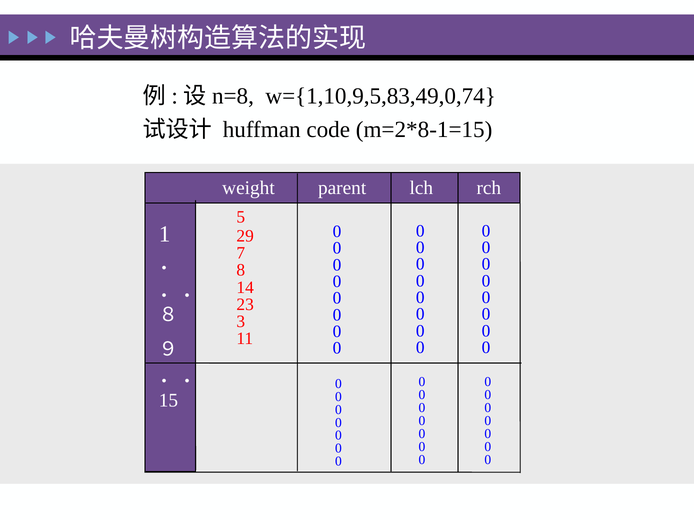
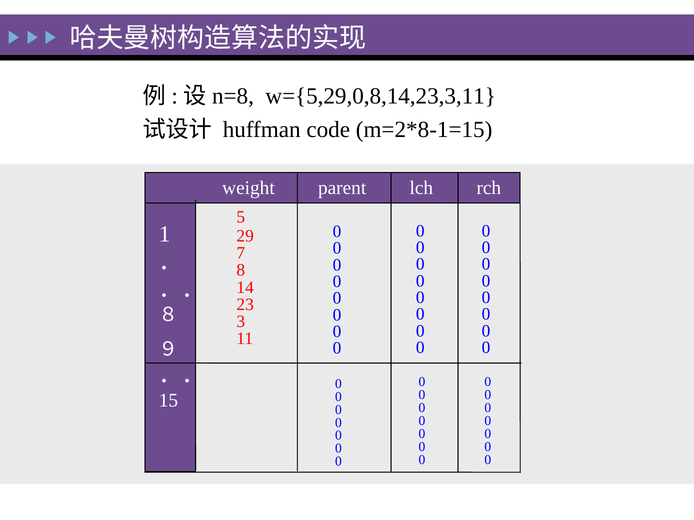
w={1,10,9,5,83,49,0,74: w={1,10,9,5,83,49,0,74 -> w={5,29,0,8,14,23,3,11 (381, 96)
